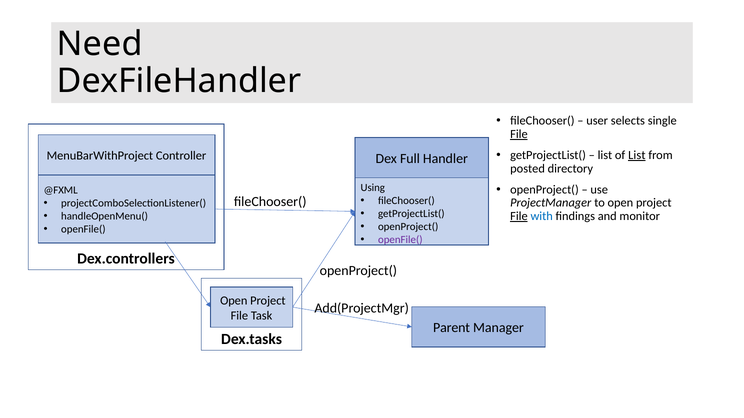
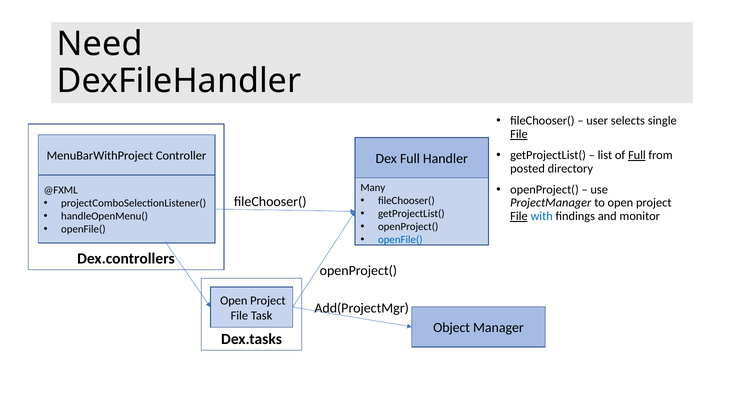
of List: List -> Full (637, 155)
Using: Using -> Many (373, 188)
openFile( colour: purple -> blue (400, 240)
Parent: Parent -> Object (452, 328)
